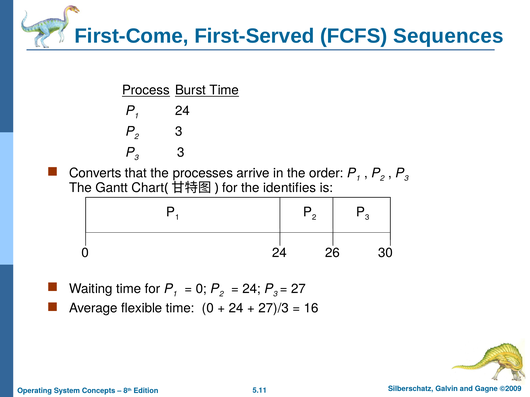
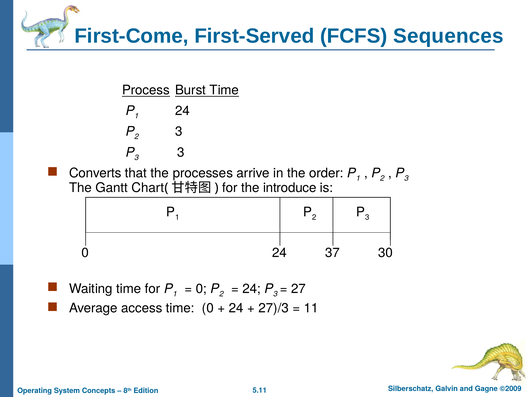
identifies: identifies -> introduce (290, 188)
26: 26 -> 37 (332, 253)
flexible: flexible -> access (142, 308)
16: 16 -> 11 (311, 308)
